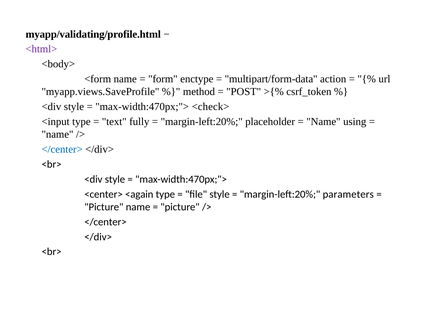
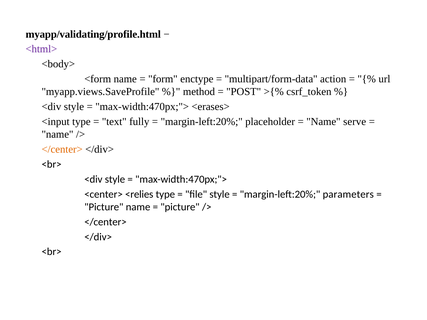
<check>: <check> -> <erases> (211, 107)
using: using -> serve (355, 122)
</center> colour: blue -> orange (62, 149)
<again: <again -> <relies (139, 194)
